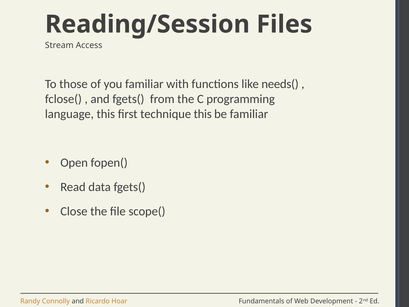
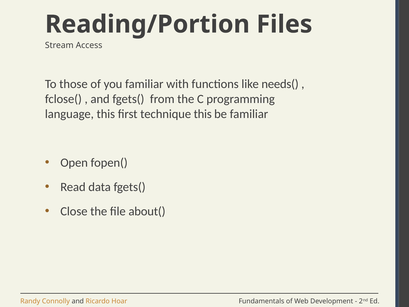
Reading/Session: Reading/Session -> Reading/Portion (147, 24)
scope(: scope( -> about( (147, 211)
